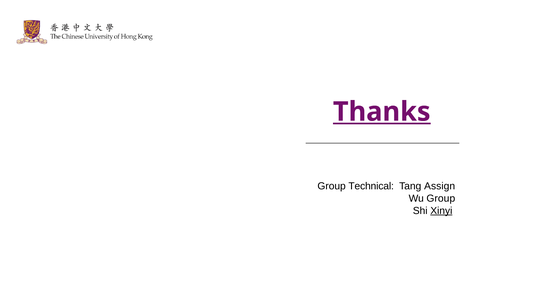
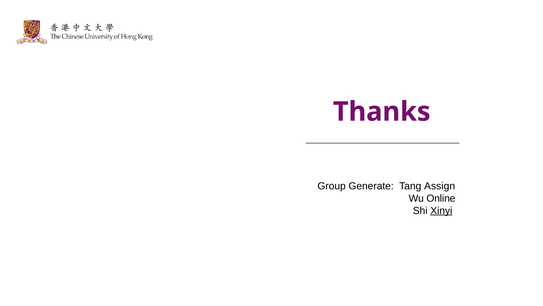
Thanks underline: present -> none (382, 112)
Technical: Technical -> Generate (371, 186)
Wu Group: Group -> Online (441, 198)
